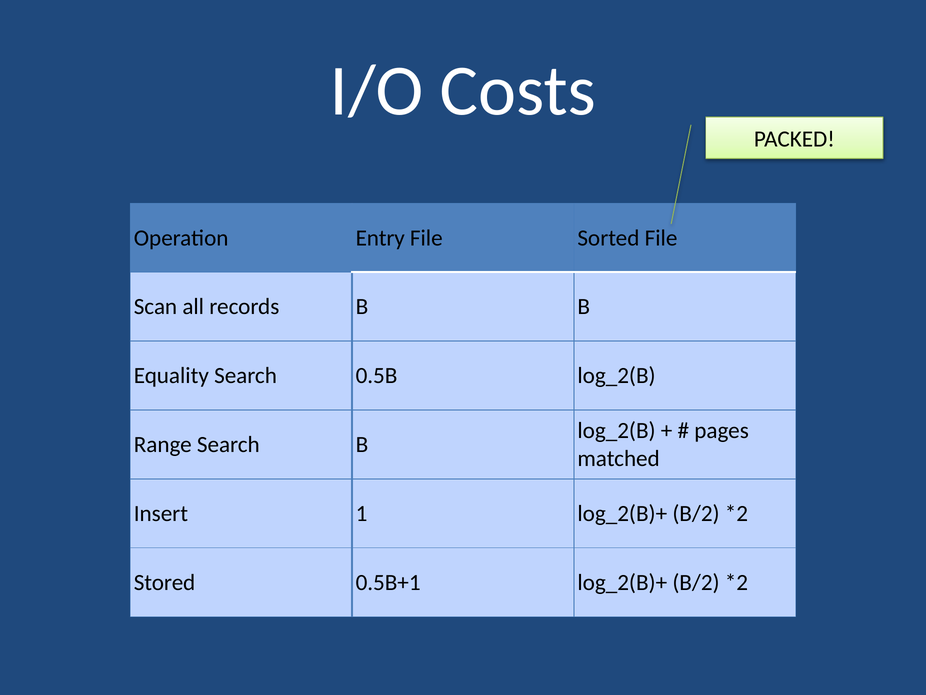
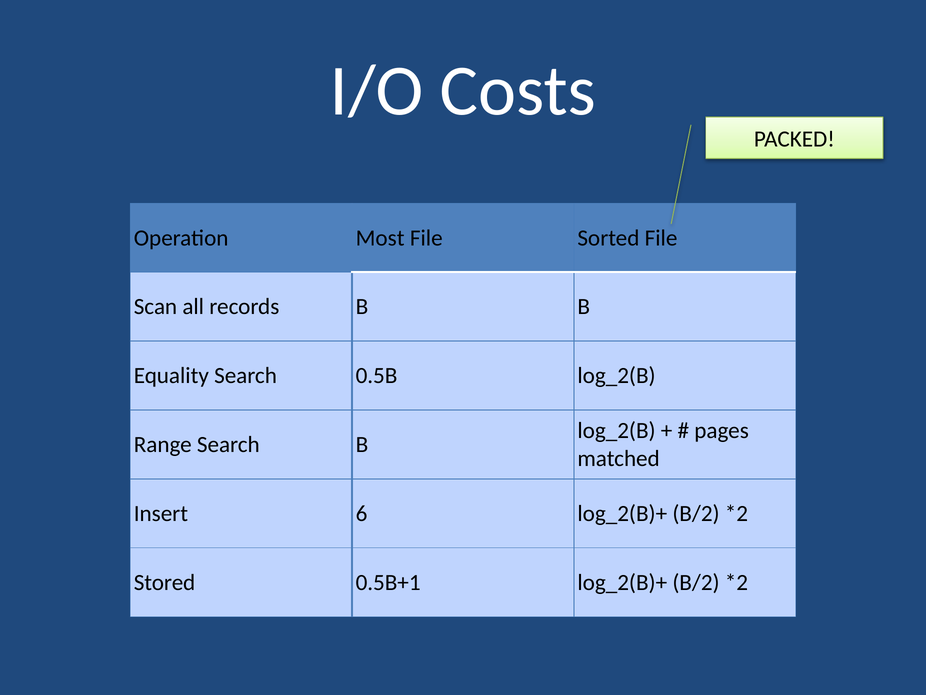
Entry: Entry -> Most (380, 238)
1: 1 -> 6 (361, 513)
